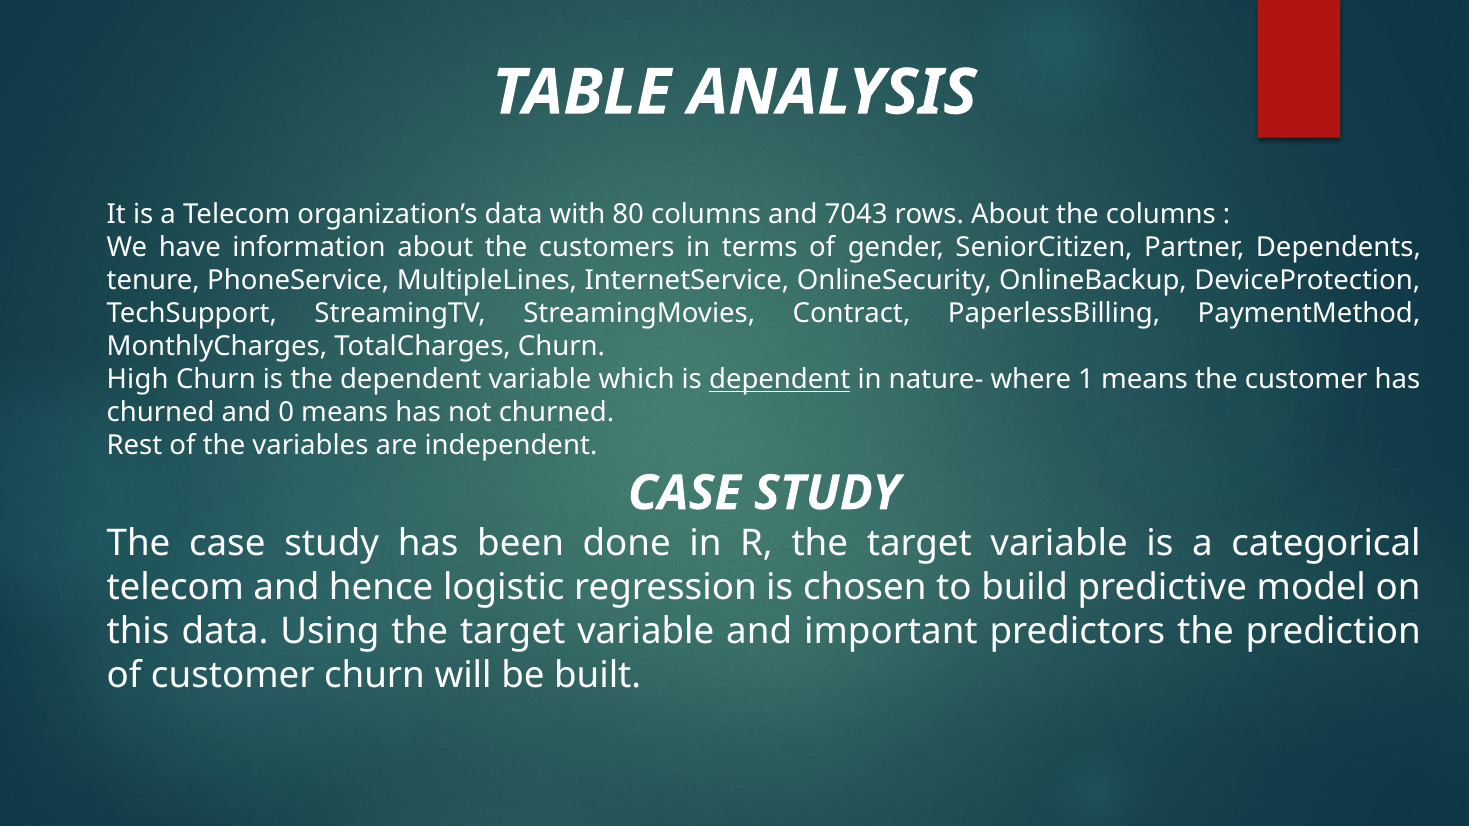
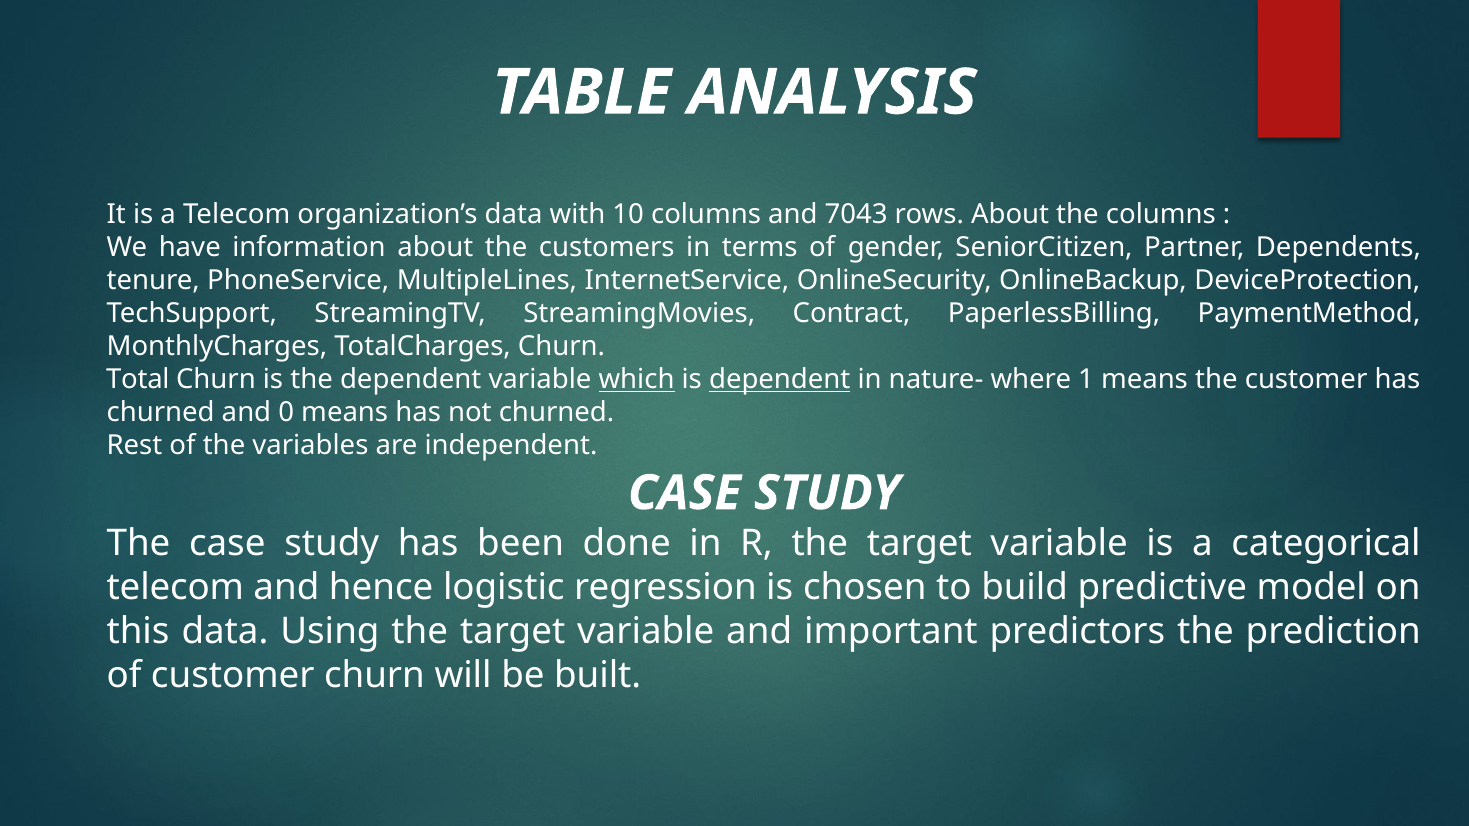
80: 80 -> 10 (628, 215)
High: High -> Total (138, 380)
which underline: none -> present (637, 380)
